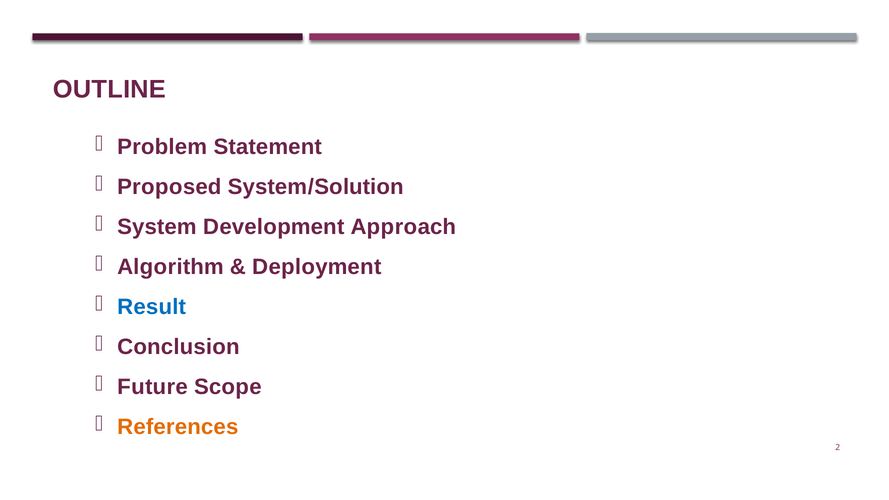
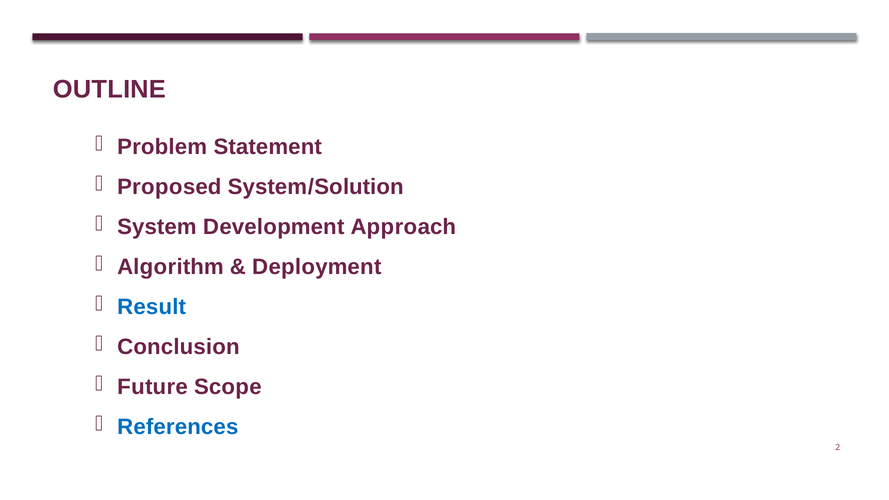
References colour: orange -> blue (178, 427)
